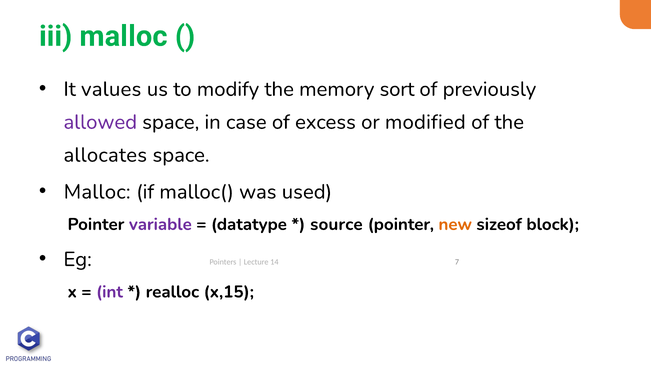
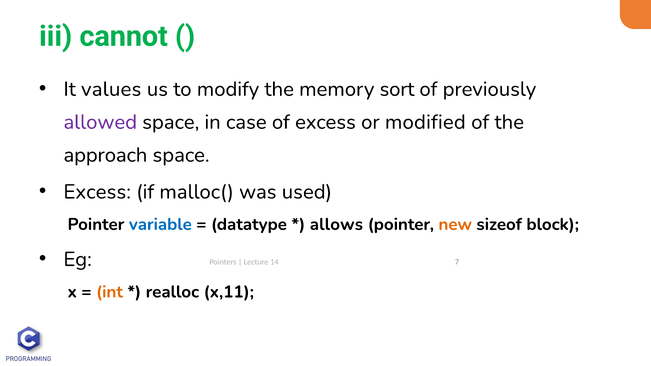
iii malloc: malloc -> cannot (124, 36)
allocates: allocates -> approach (105, 155)
Malloc: Malloc -> Excess (97, 192)
variable colour: purple -> blue (160, 224)
source: source -> allows (336, 224)
int colour: purple -> orange (109, 292)
x,15: x,15 -> x,11 (229, 292)
